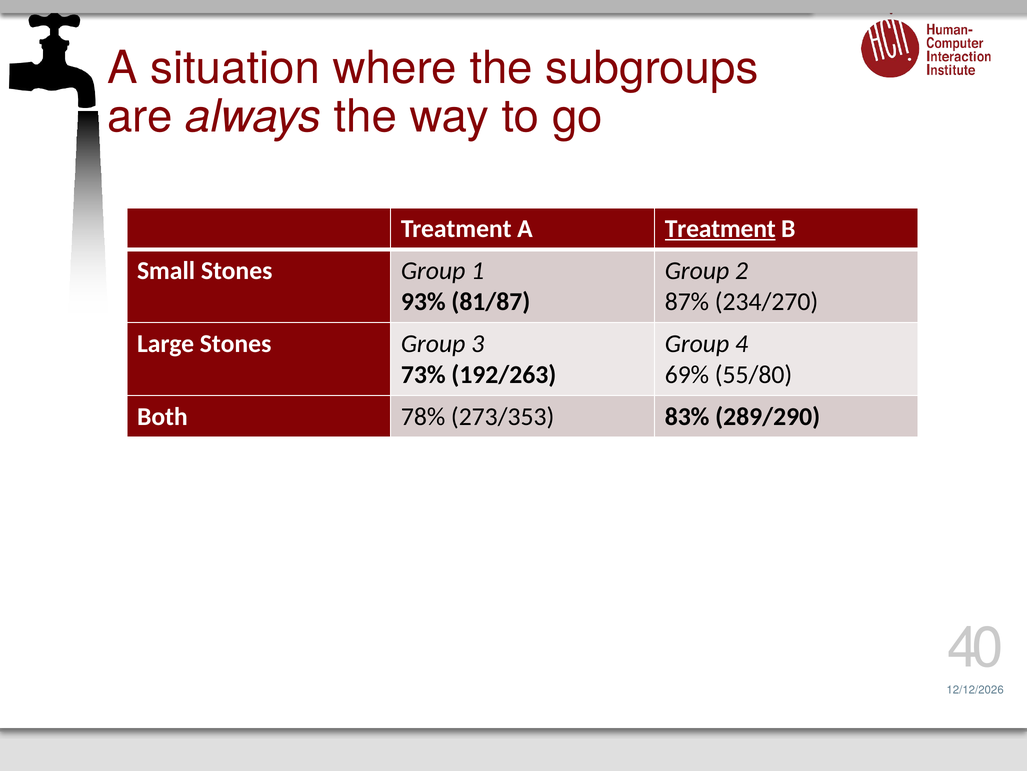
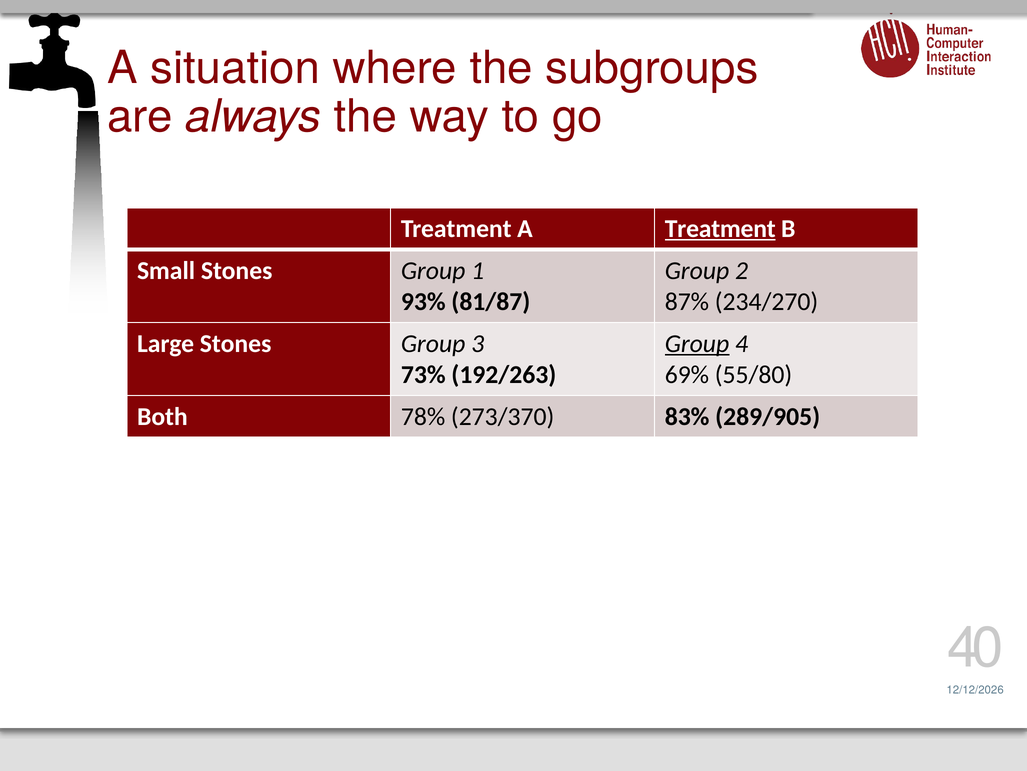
Group underline: none -> present (697, 343)
273/353: 273/353 -> 273/370 (503, 416)
289/290: 289/290 -> 289/905 (768, 416)
